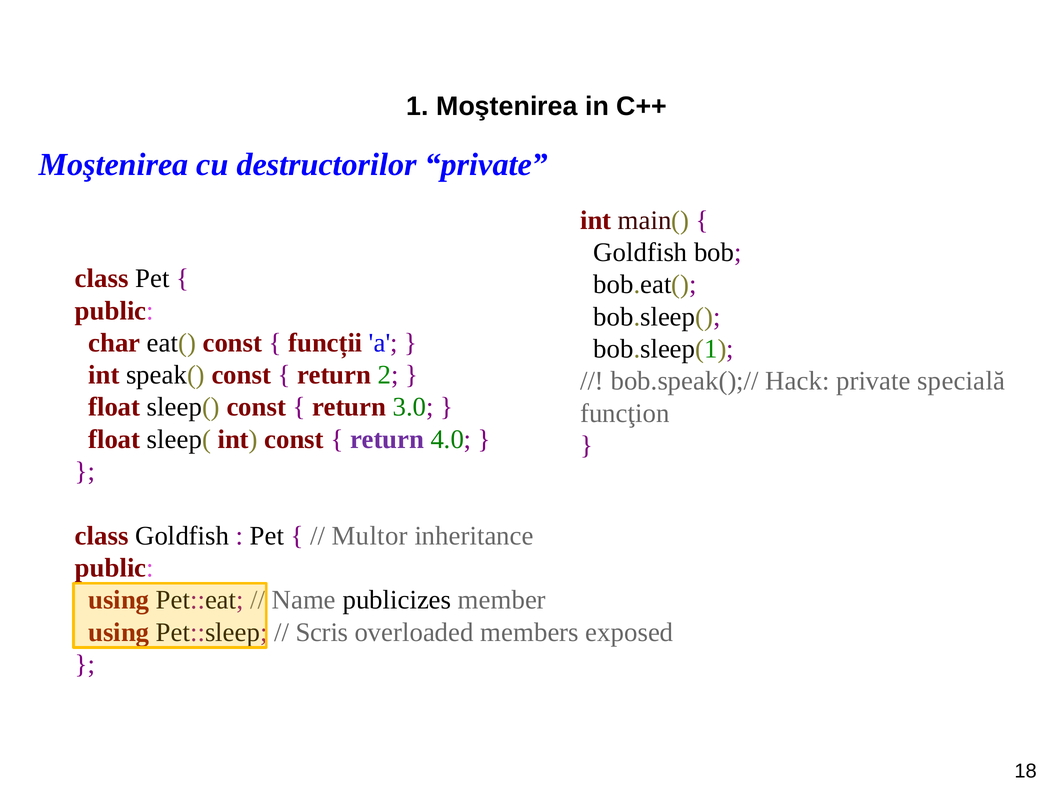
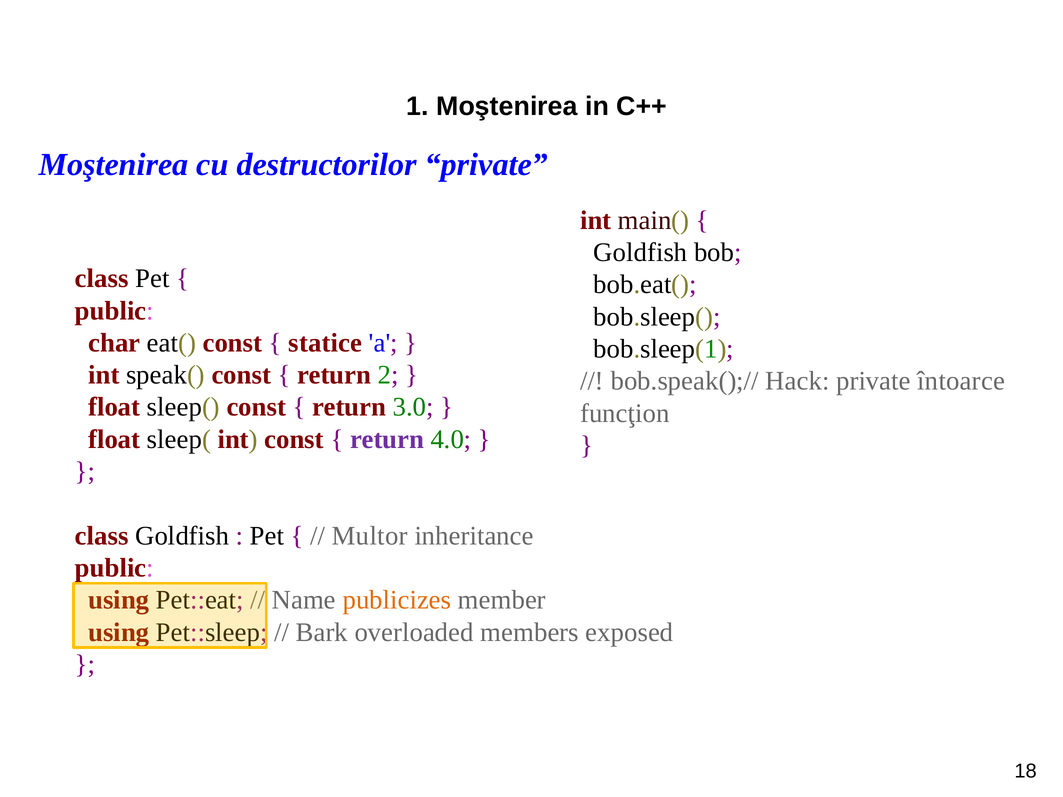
funcții: funcții -> statice (325, 343)
specială: specială -> întoarce (961, 381)
publicizes colour: black -> orange (397, 600)
Scris: Scris -> Bark (322, 632)
